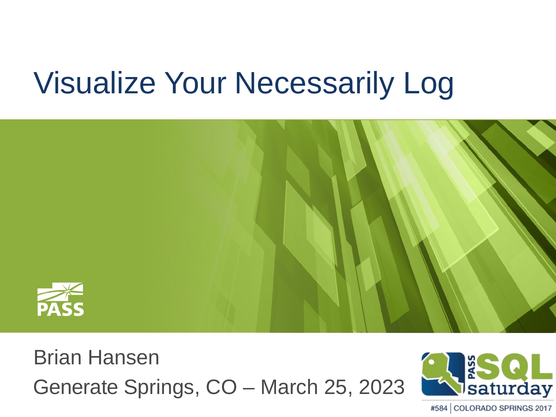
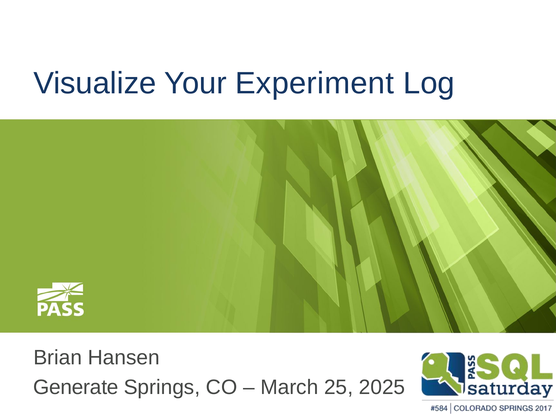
Necessarily: Necessarily -> Experiment (314, 83)
2023: 2023 -> 2025 (382, 387)
